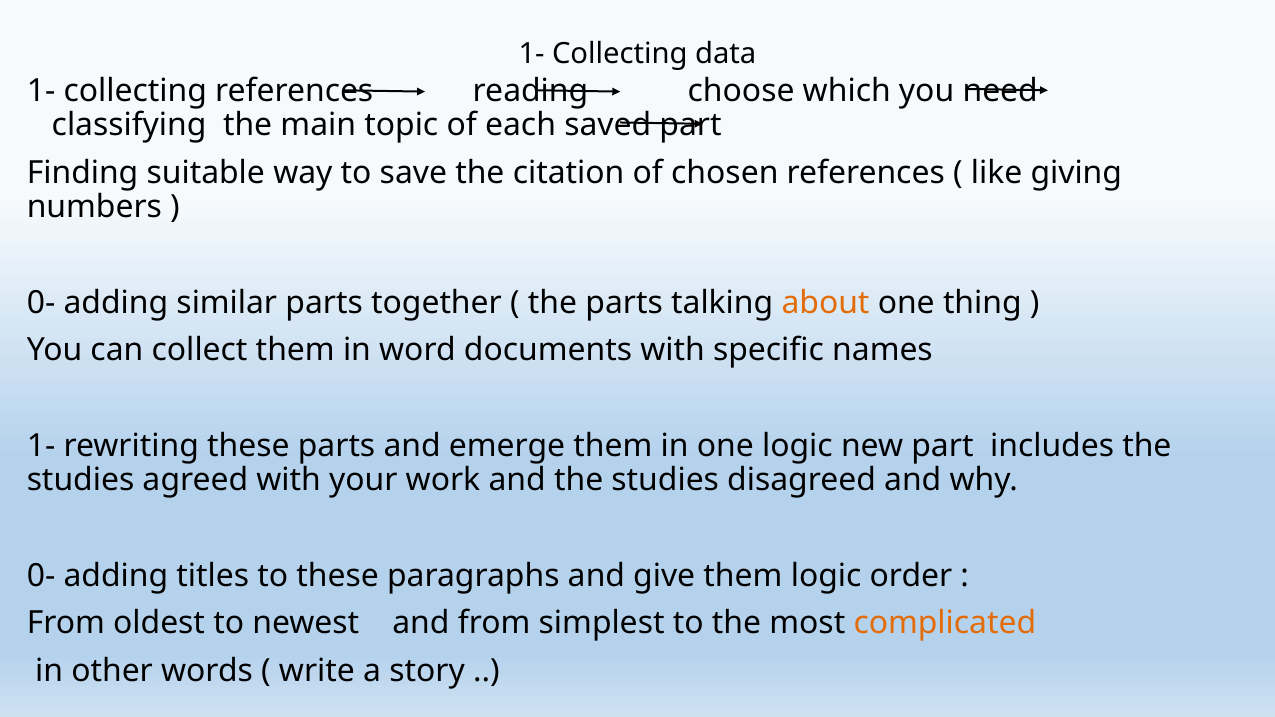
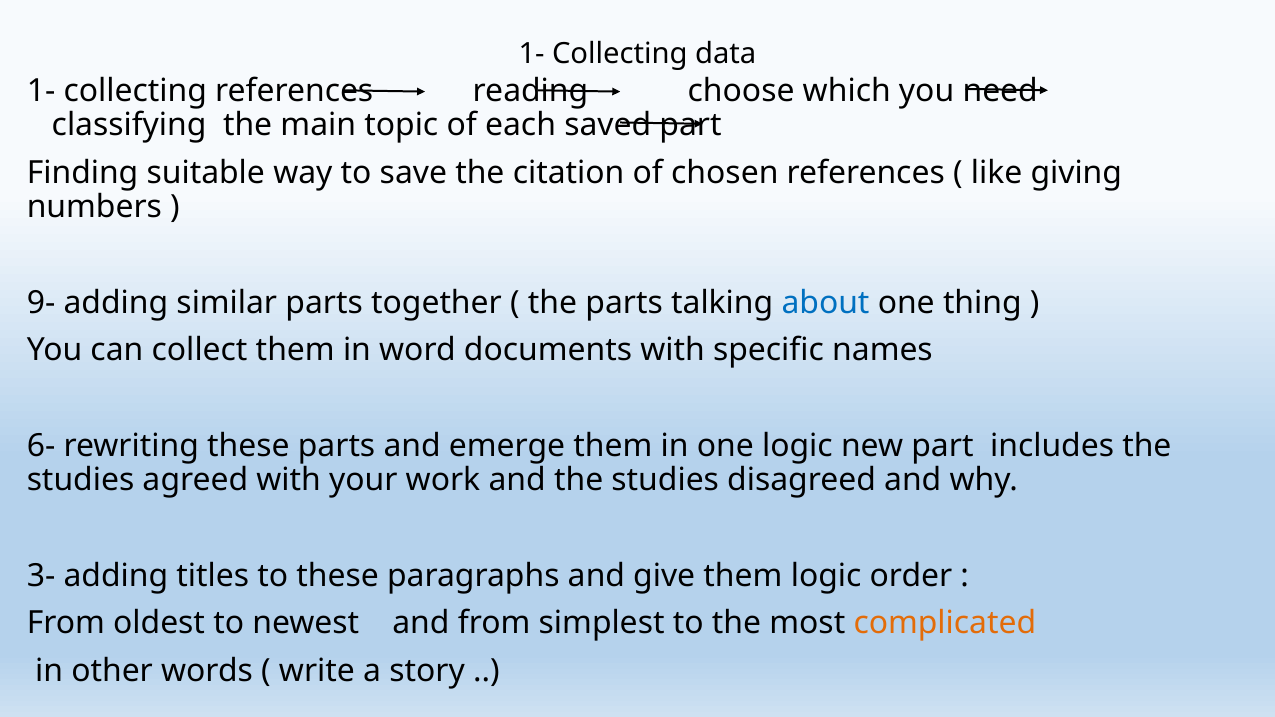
0-: 0- -> 9- (41, 303)
about colour: orange -> blue (826, 303)
1-: 1- -> 6- (41, 446)
0-: 0- -> 3- (41, 576)
